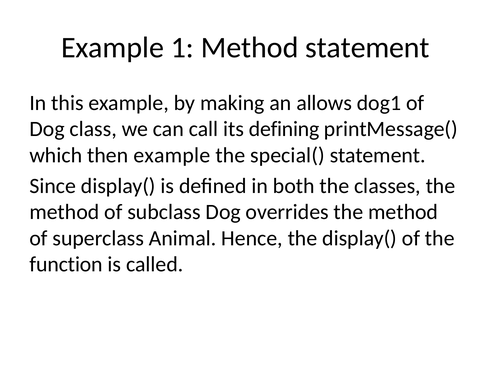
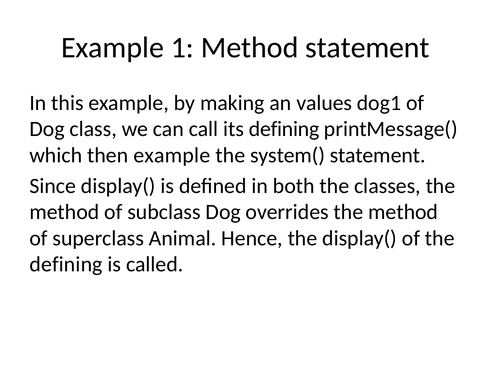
allows: allows -> values (324, 103)
special(: special( -> system( (288, 155)
function: function -> defining (66, 265)
